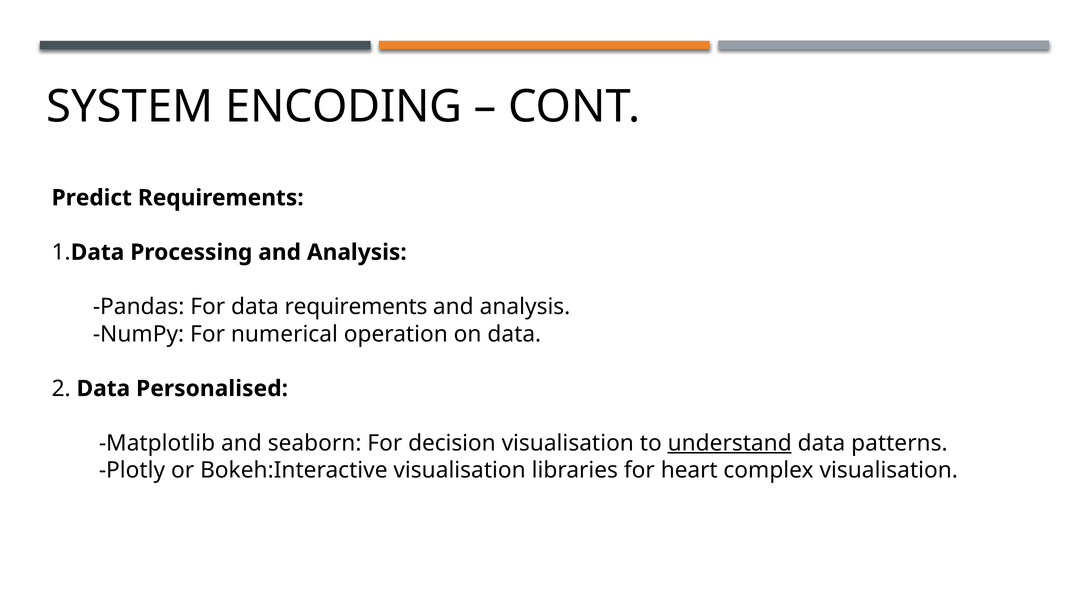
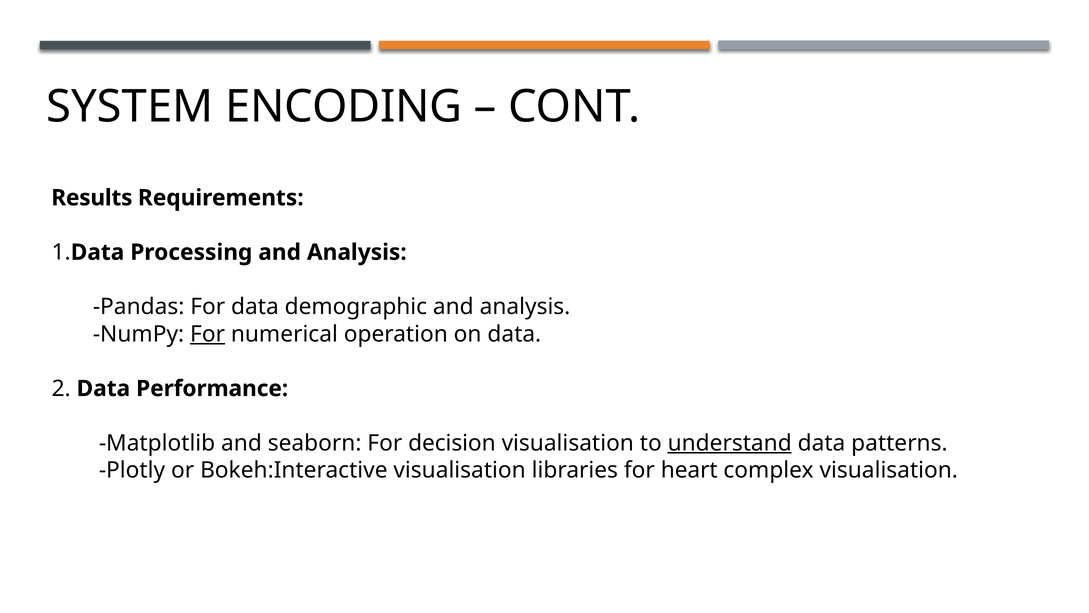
Predict: Predict -> Results (92, 198)
data requirements: requirements -> demographic (356, 307)
For underline: none -> present (208, 334)
Personalised: Personalised -> Performance (212, 388)
